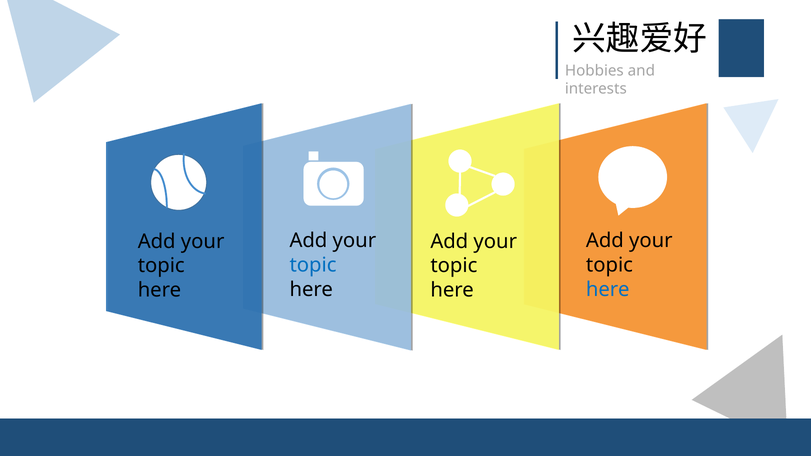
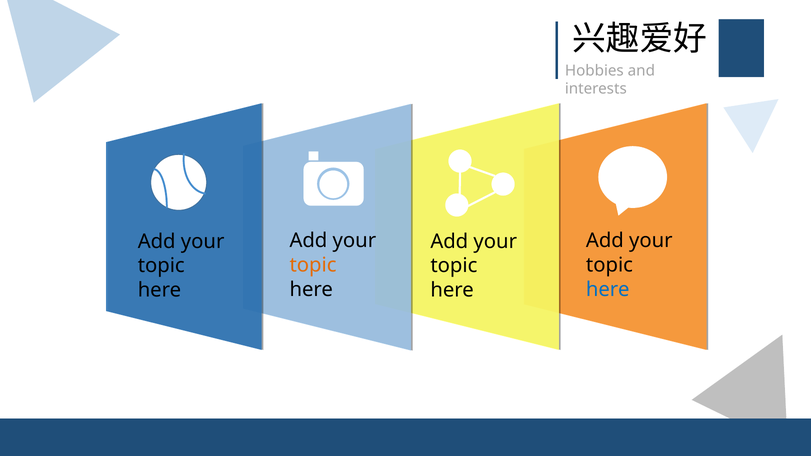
topic colour: blue -> orange (313, 265)
